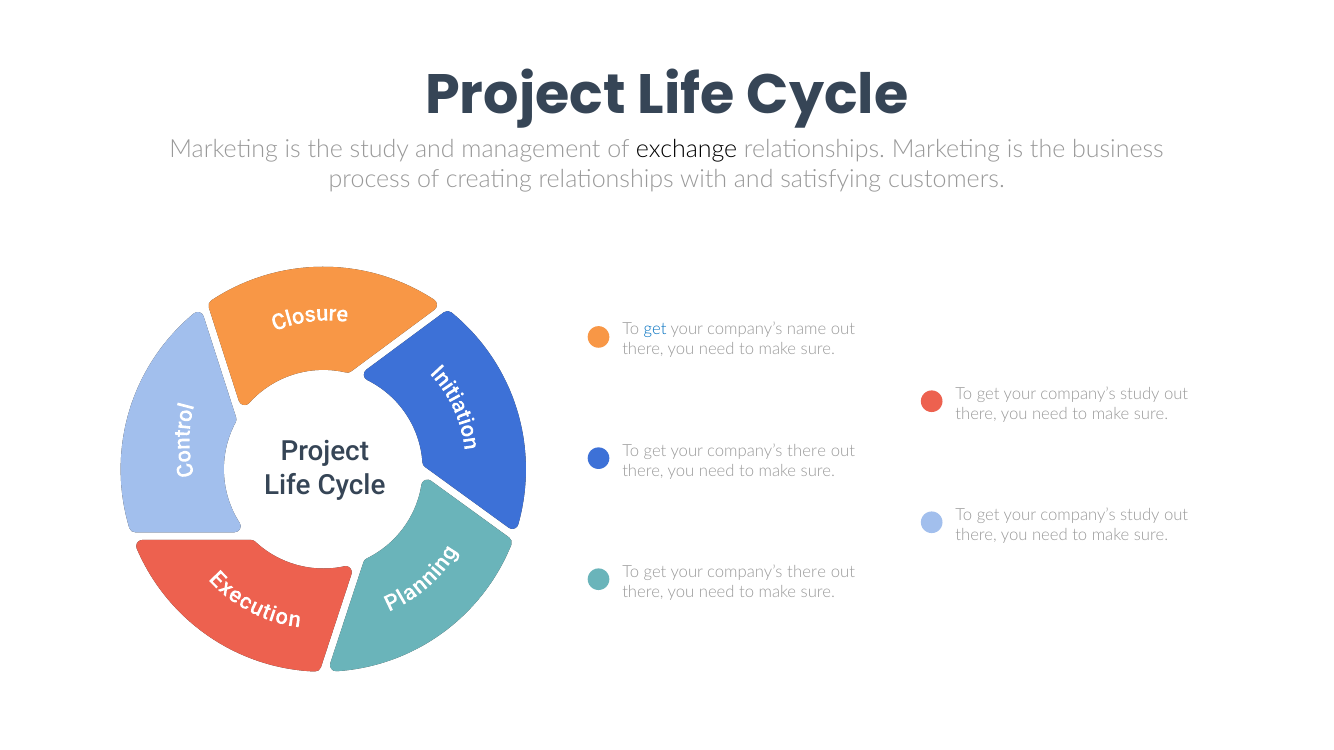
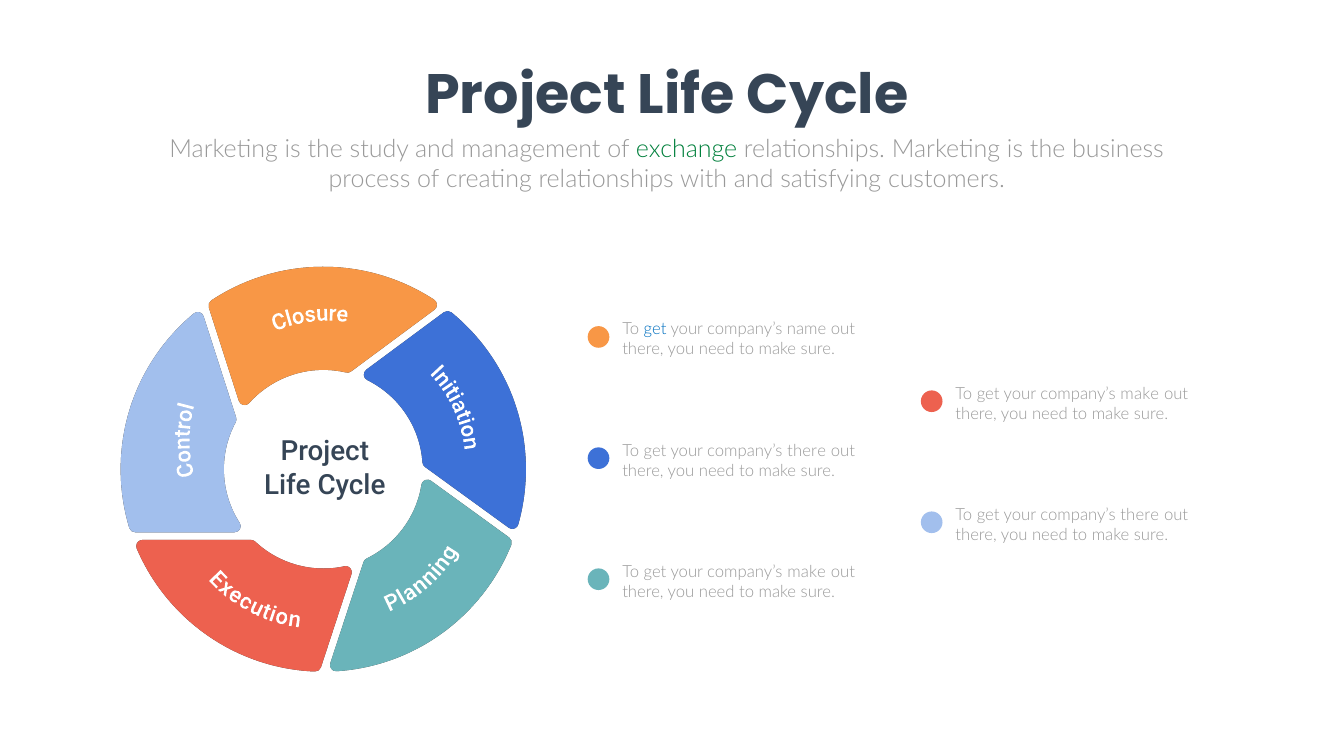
exchange colour: black -> green (687, 150)
study: study -> make (1140, 394)
study: study -> there (1140, 515)
there: there -> make (807, 572)
